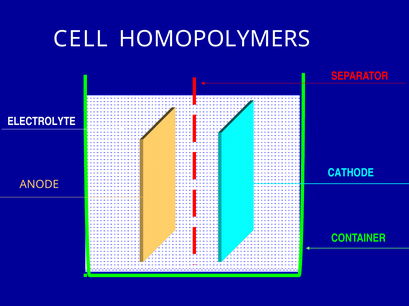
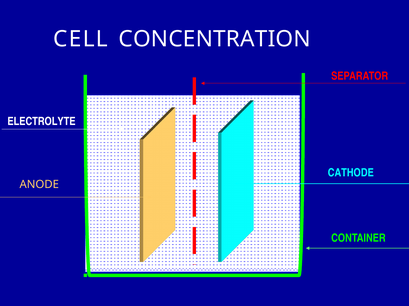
HOMOPOLYMERS: HOMOPOLYMERS -> CONCENTRATION (215, 39)
